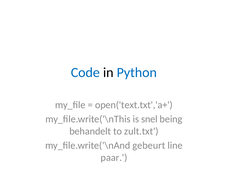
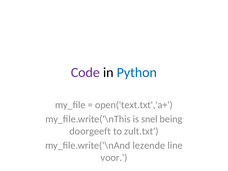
Code colour: blue -> purple (85, 72)
behandelt: behandelt -> doorgeeft (90, 131)
gebeurt: gebeurt -> lezende (149, 145)
paar: paar -> voor (114, 158)
